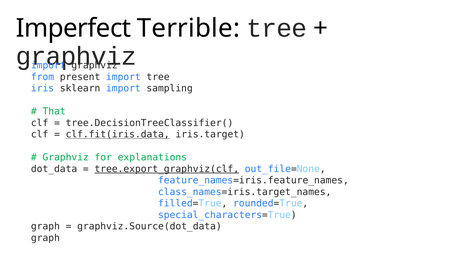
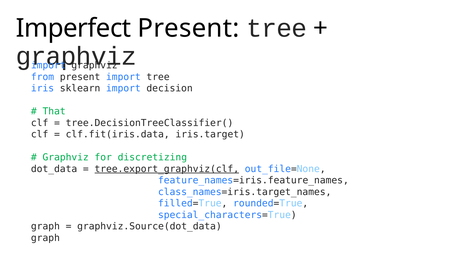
Imperfect Terrible: Terrible -> Present (188, 28)
sampling: sampling -> decision (170, 88)
clf.fit(iris.data underline: present -> none (118, 134)
explanations: explanations -> discretizing (152, 157)
